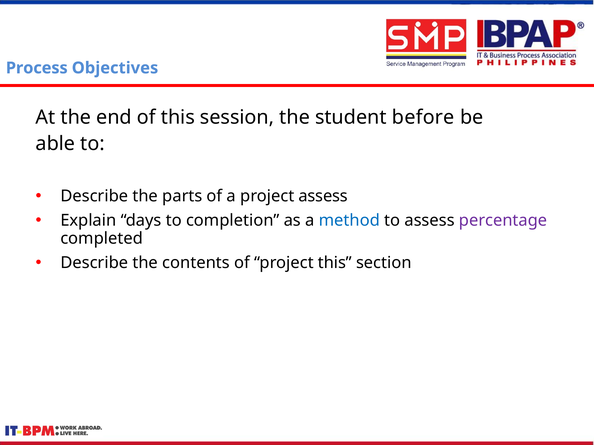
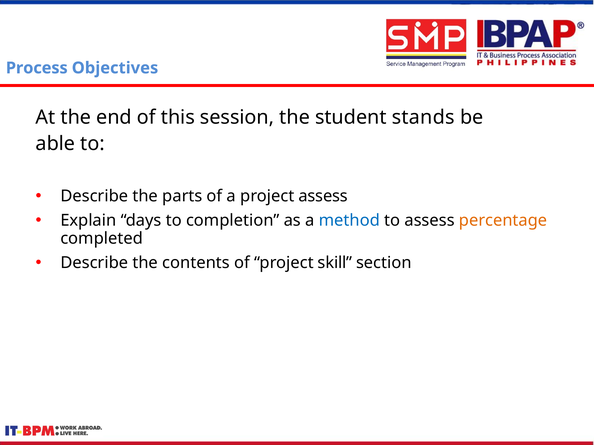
before: before -> stands (423, 118)
percentage colour: purple -> orange (503, 221)
project this: this -> skill (335, 263)
